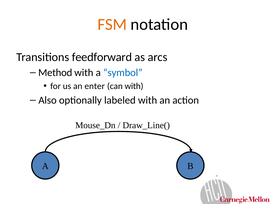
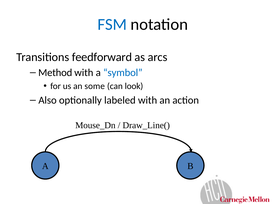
FSM colour: orange -> blue (112, 24)
enter: enter -> some (95, 86)
can with: with -> look (134, 86)
